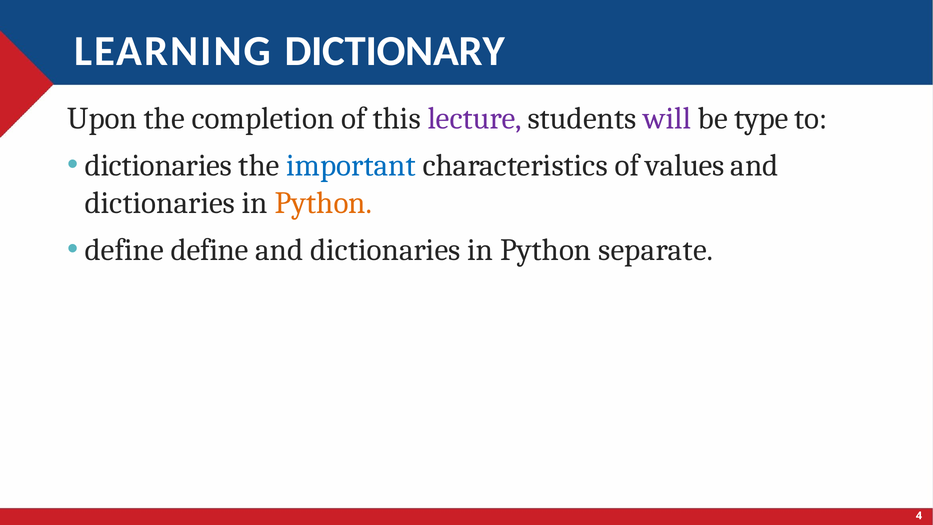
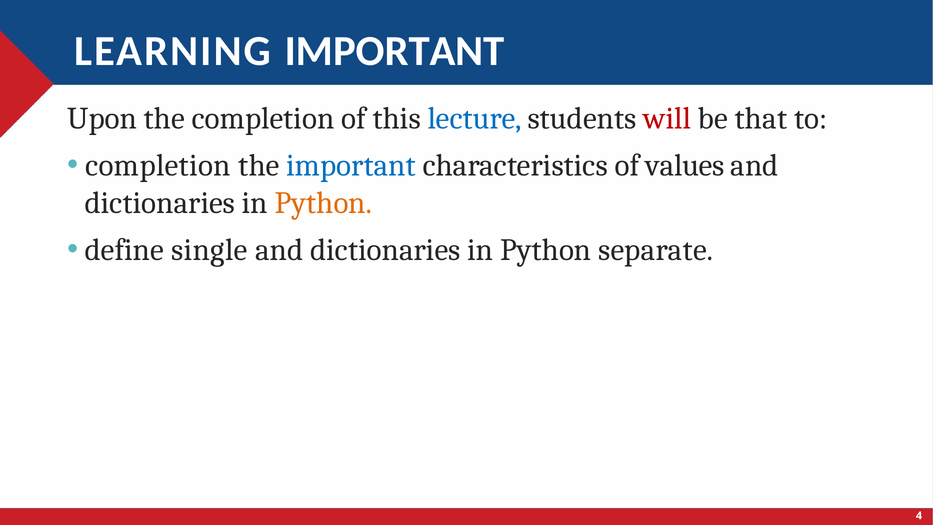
LEARNING DICTIONARY: DICTIONARY -> IMPORTANT (395, 51)
lecture colour: purple -> blue (475, 118)
will colour: purple -> red (667, 118)
type: type -> that (761, 118)
dictionaries: dictionaries -> completion (158, 165)
define define: define -> single (209, 250)
